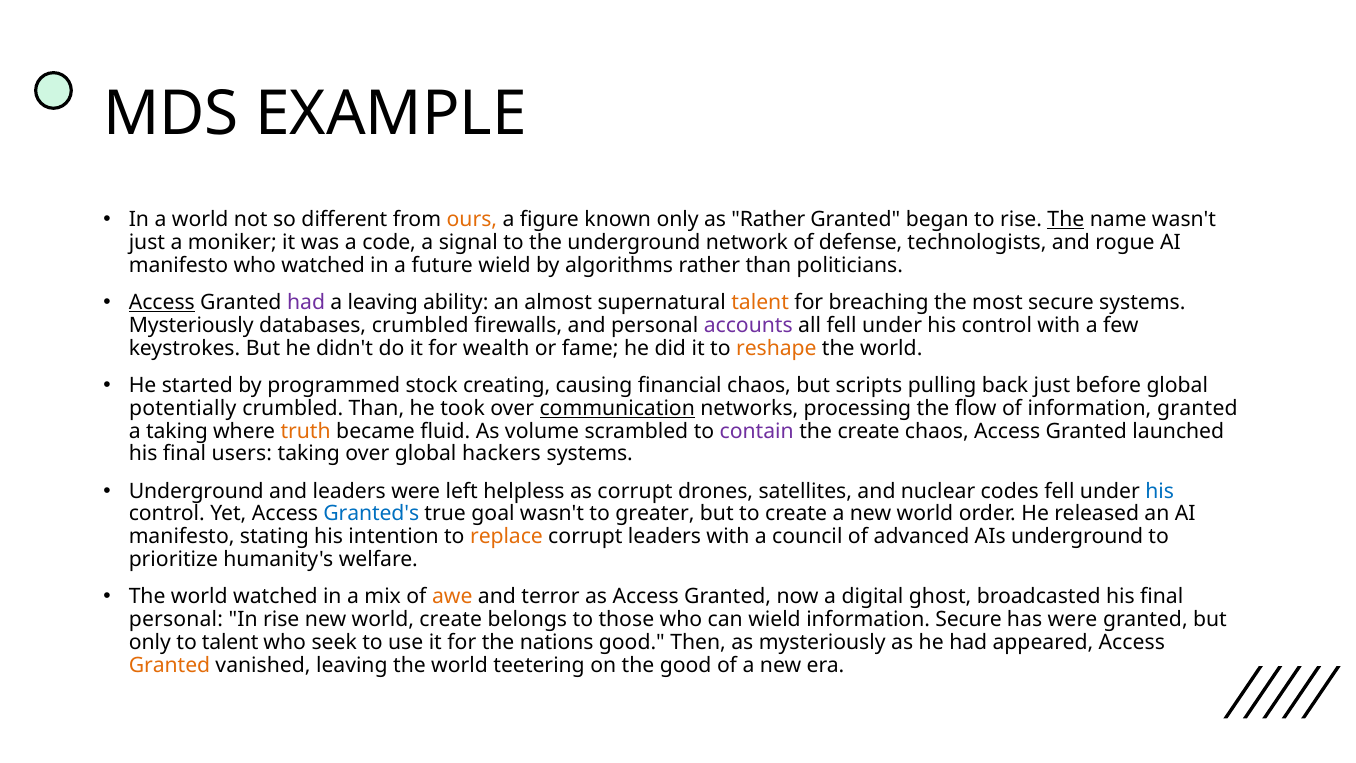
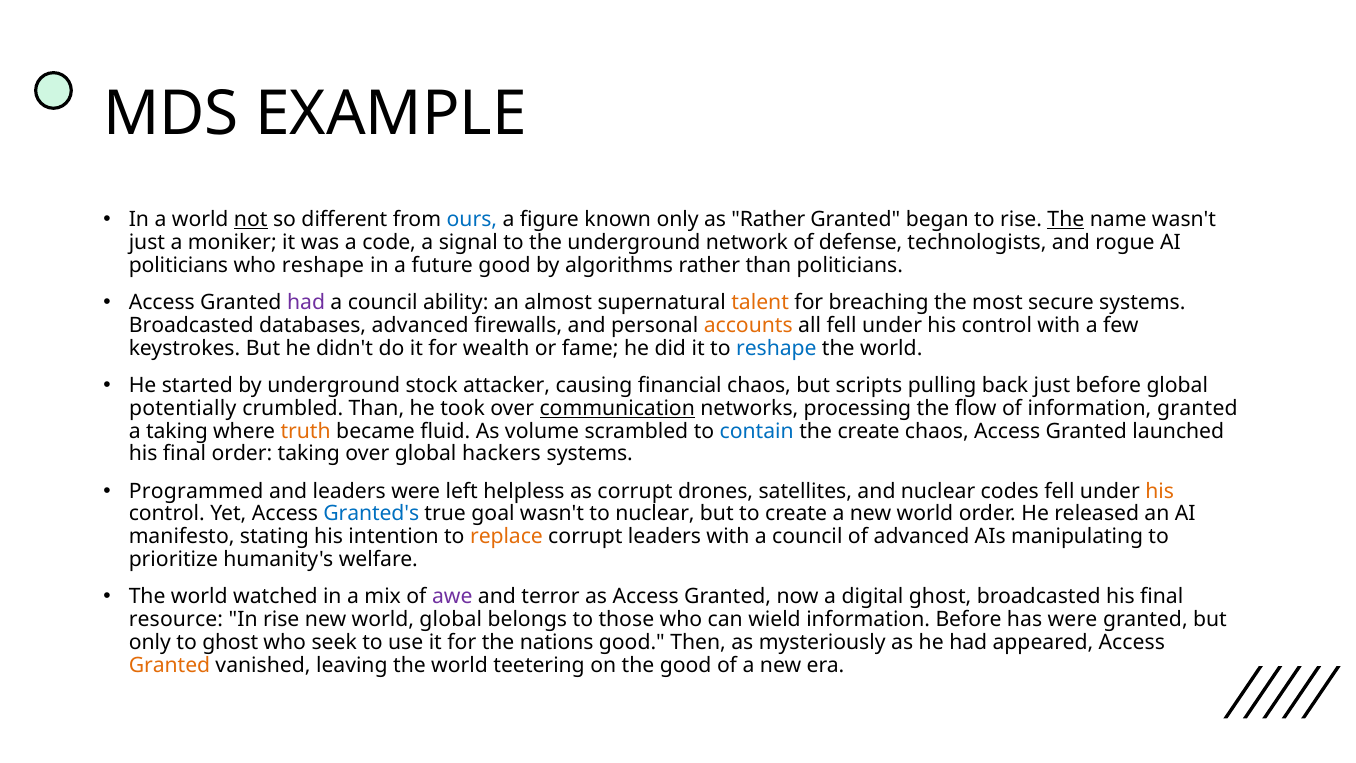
not underline: none -> present (251, 219)
ours colour: orange -> blue (472, 219)
manifesto: manifesto -> politicians (178, 265)
who watched: watched -> reshape (323, 265)
future wield: wield -> good (504, 265)
Access underline: present -> none (162, 302)
leaving: leaving -> council (383, 302)
Mysteriously: Mysteriously -> Broadcasted (191, 325)
databases crumbled: crumbled -> advanced (420, 325)
accounts colour: purple -> orange (748, 325)
reshape colour: orange -> blue (776, 348)
by programmed: programmed -> underground (334, 385)
creating: creating -> attacker (507, 385)
contain colour: purple -> blue (757, 431)
final users: users -> order (242, 454)
Underground: Underground -> Programmed (196, 491)
his colour: blue -> orange (1160, 491)
to greater: greater -> nuclear (655, 514)
AIs underground: underground -> manipulating (1077, 537)
awe colour: orange -> purple (452, 597)
personal: personal -> resource (176, 620)
world create: create -> global (451, 620)
information Secure: Secure -> Before (969, 620)
to talent: talent -> ghost (230, 642)
